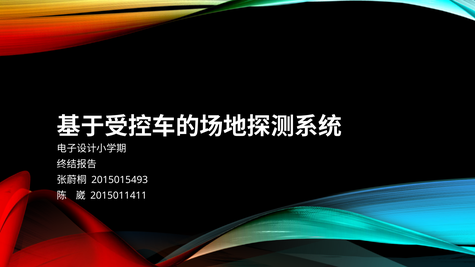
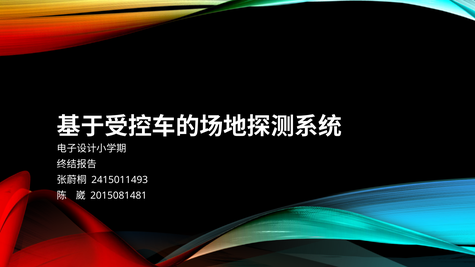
2015015493: 2015015493 -> 2415011493 (120, 180)
2015011411: 2015011411 -> 2015081481 (119, 196)
